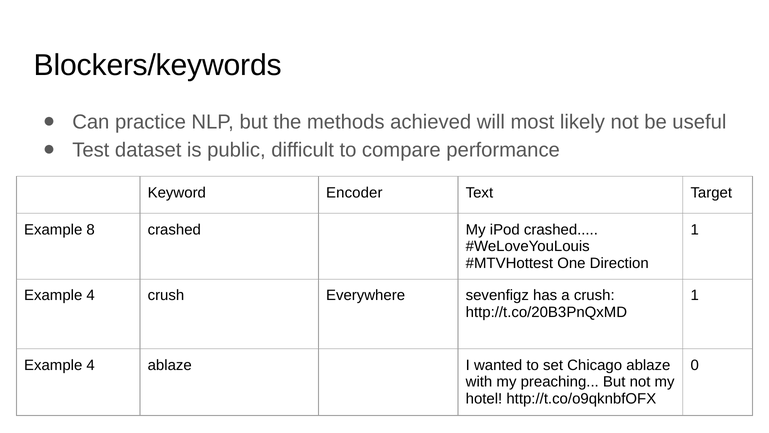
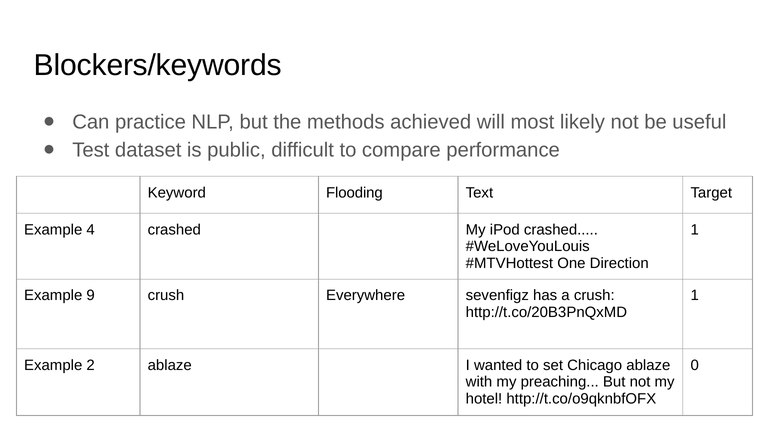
Encoder: Encoder -> Flooding (354, 193)
8: 8 -> 4 (91, 229)
4: 4 -> 9 (91, 295)
4: 4 -> 2 (91, 365)
